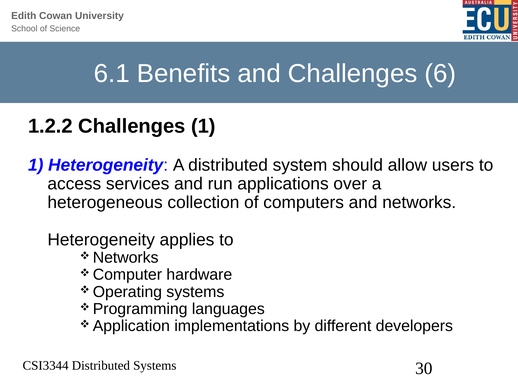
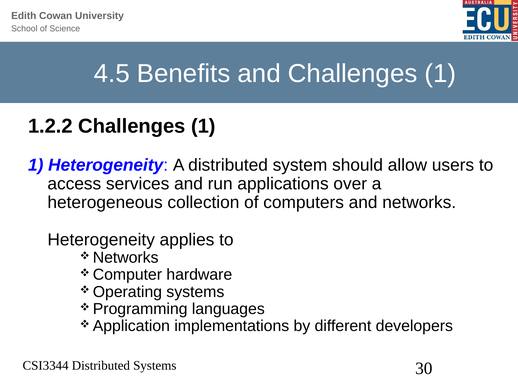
6.1: 6.1 -> 4.5 (112, 73)
and Challenges 6: 6 -> 1 (440, 73)
